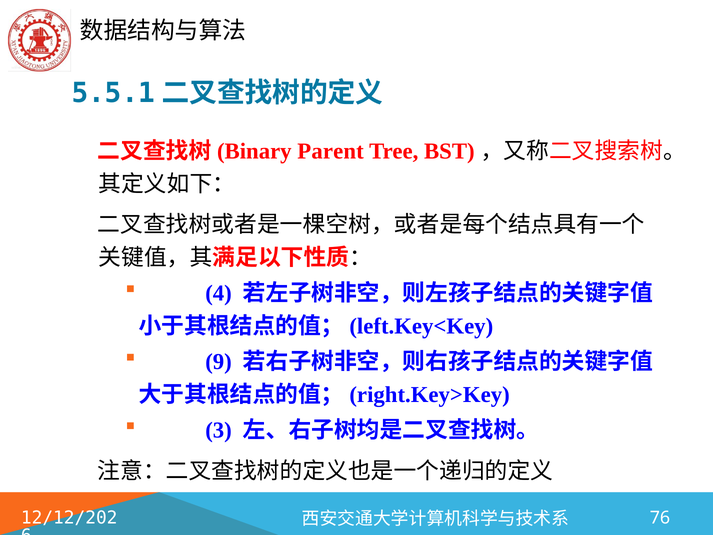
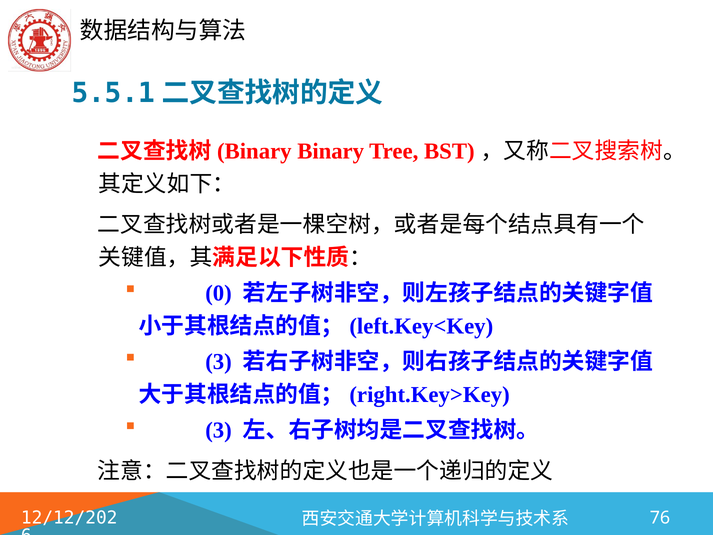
Parent: Parent -> Binary (331, 151)
4: 4 -> 0 (219, 293)
9: 9 -> 3 (219, 362)
